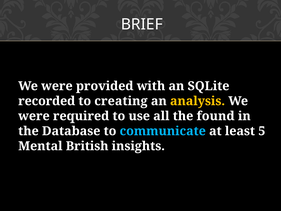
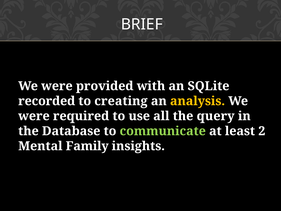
found: found -> query (216, 116)
communicate colour: light blue -> light green (163, 131)
5: 5 -> 2 (262, 131)
British: British -> Family (87, 146)
